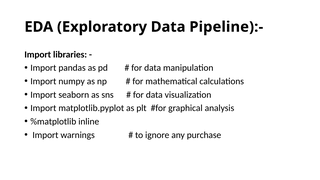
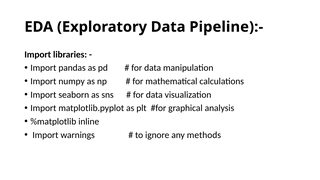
purchase: purchase -> methods (204, 135)
